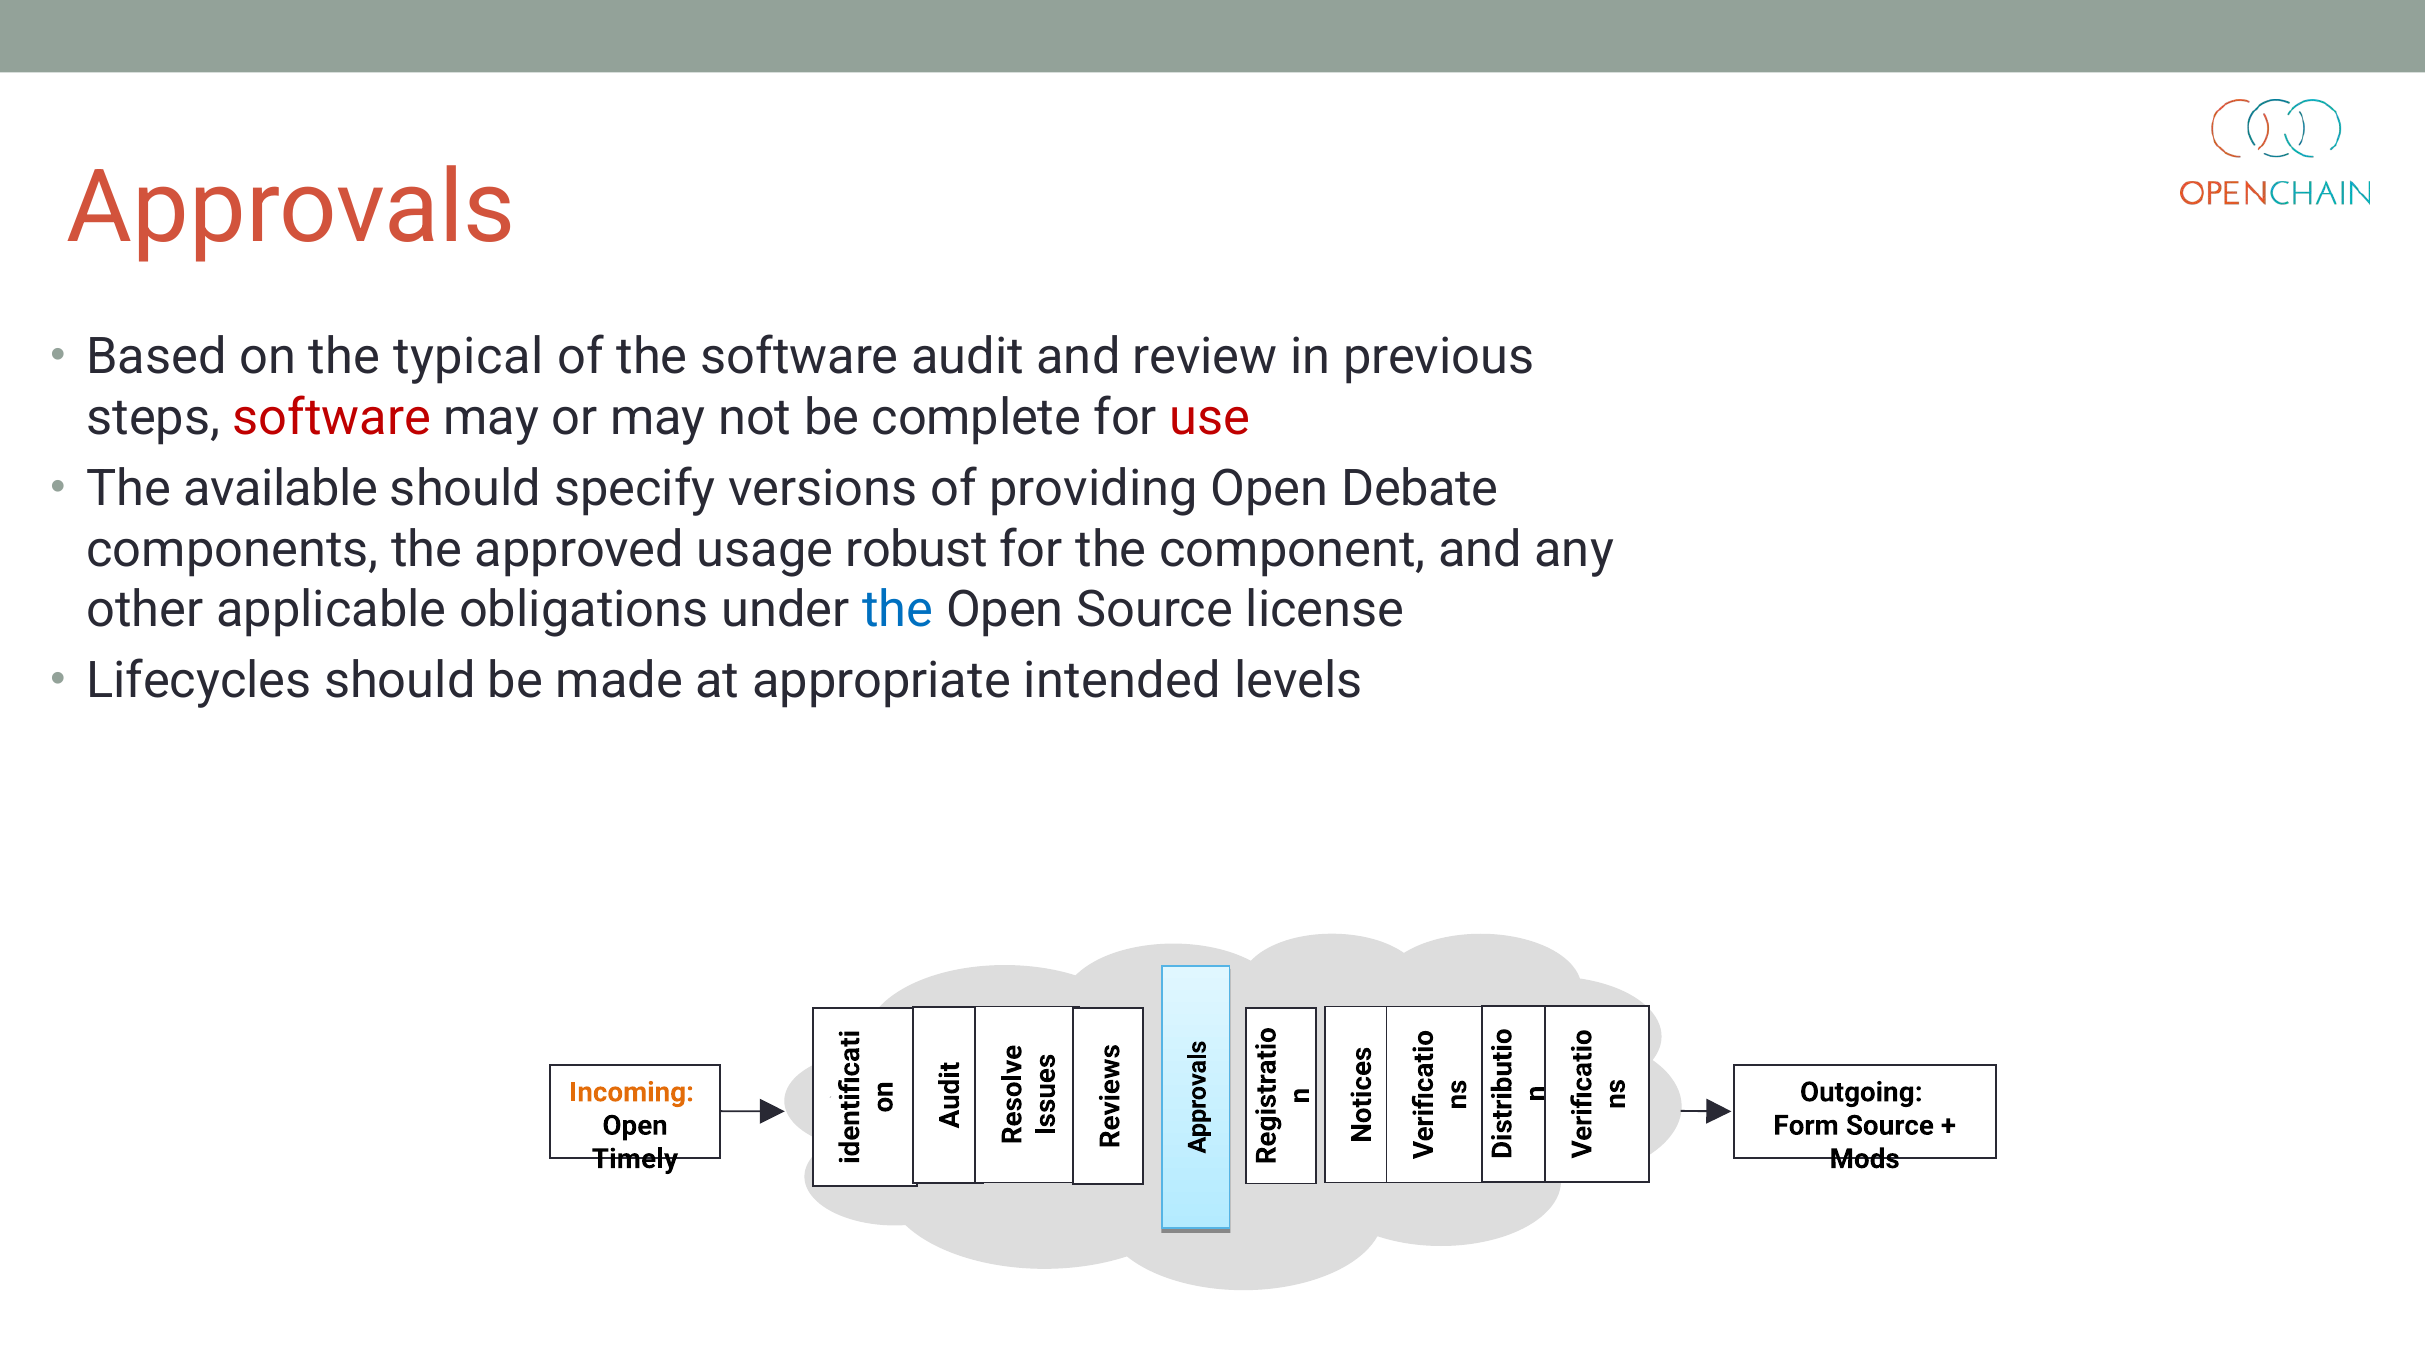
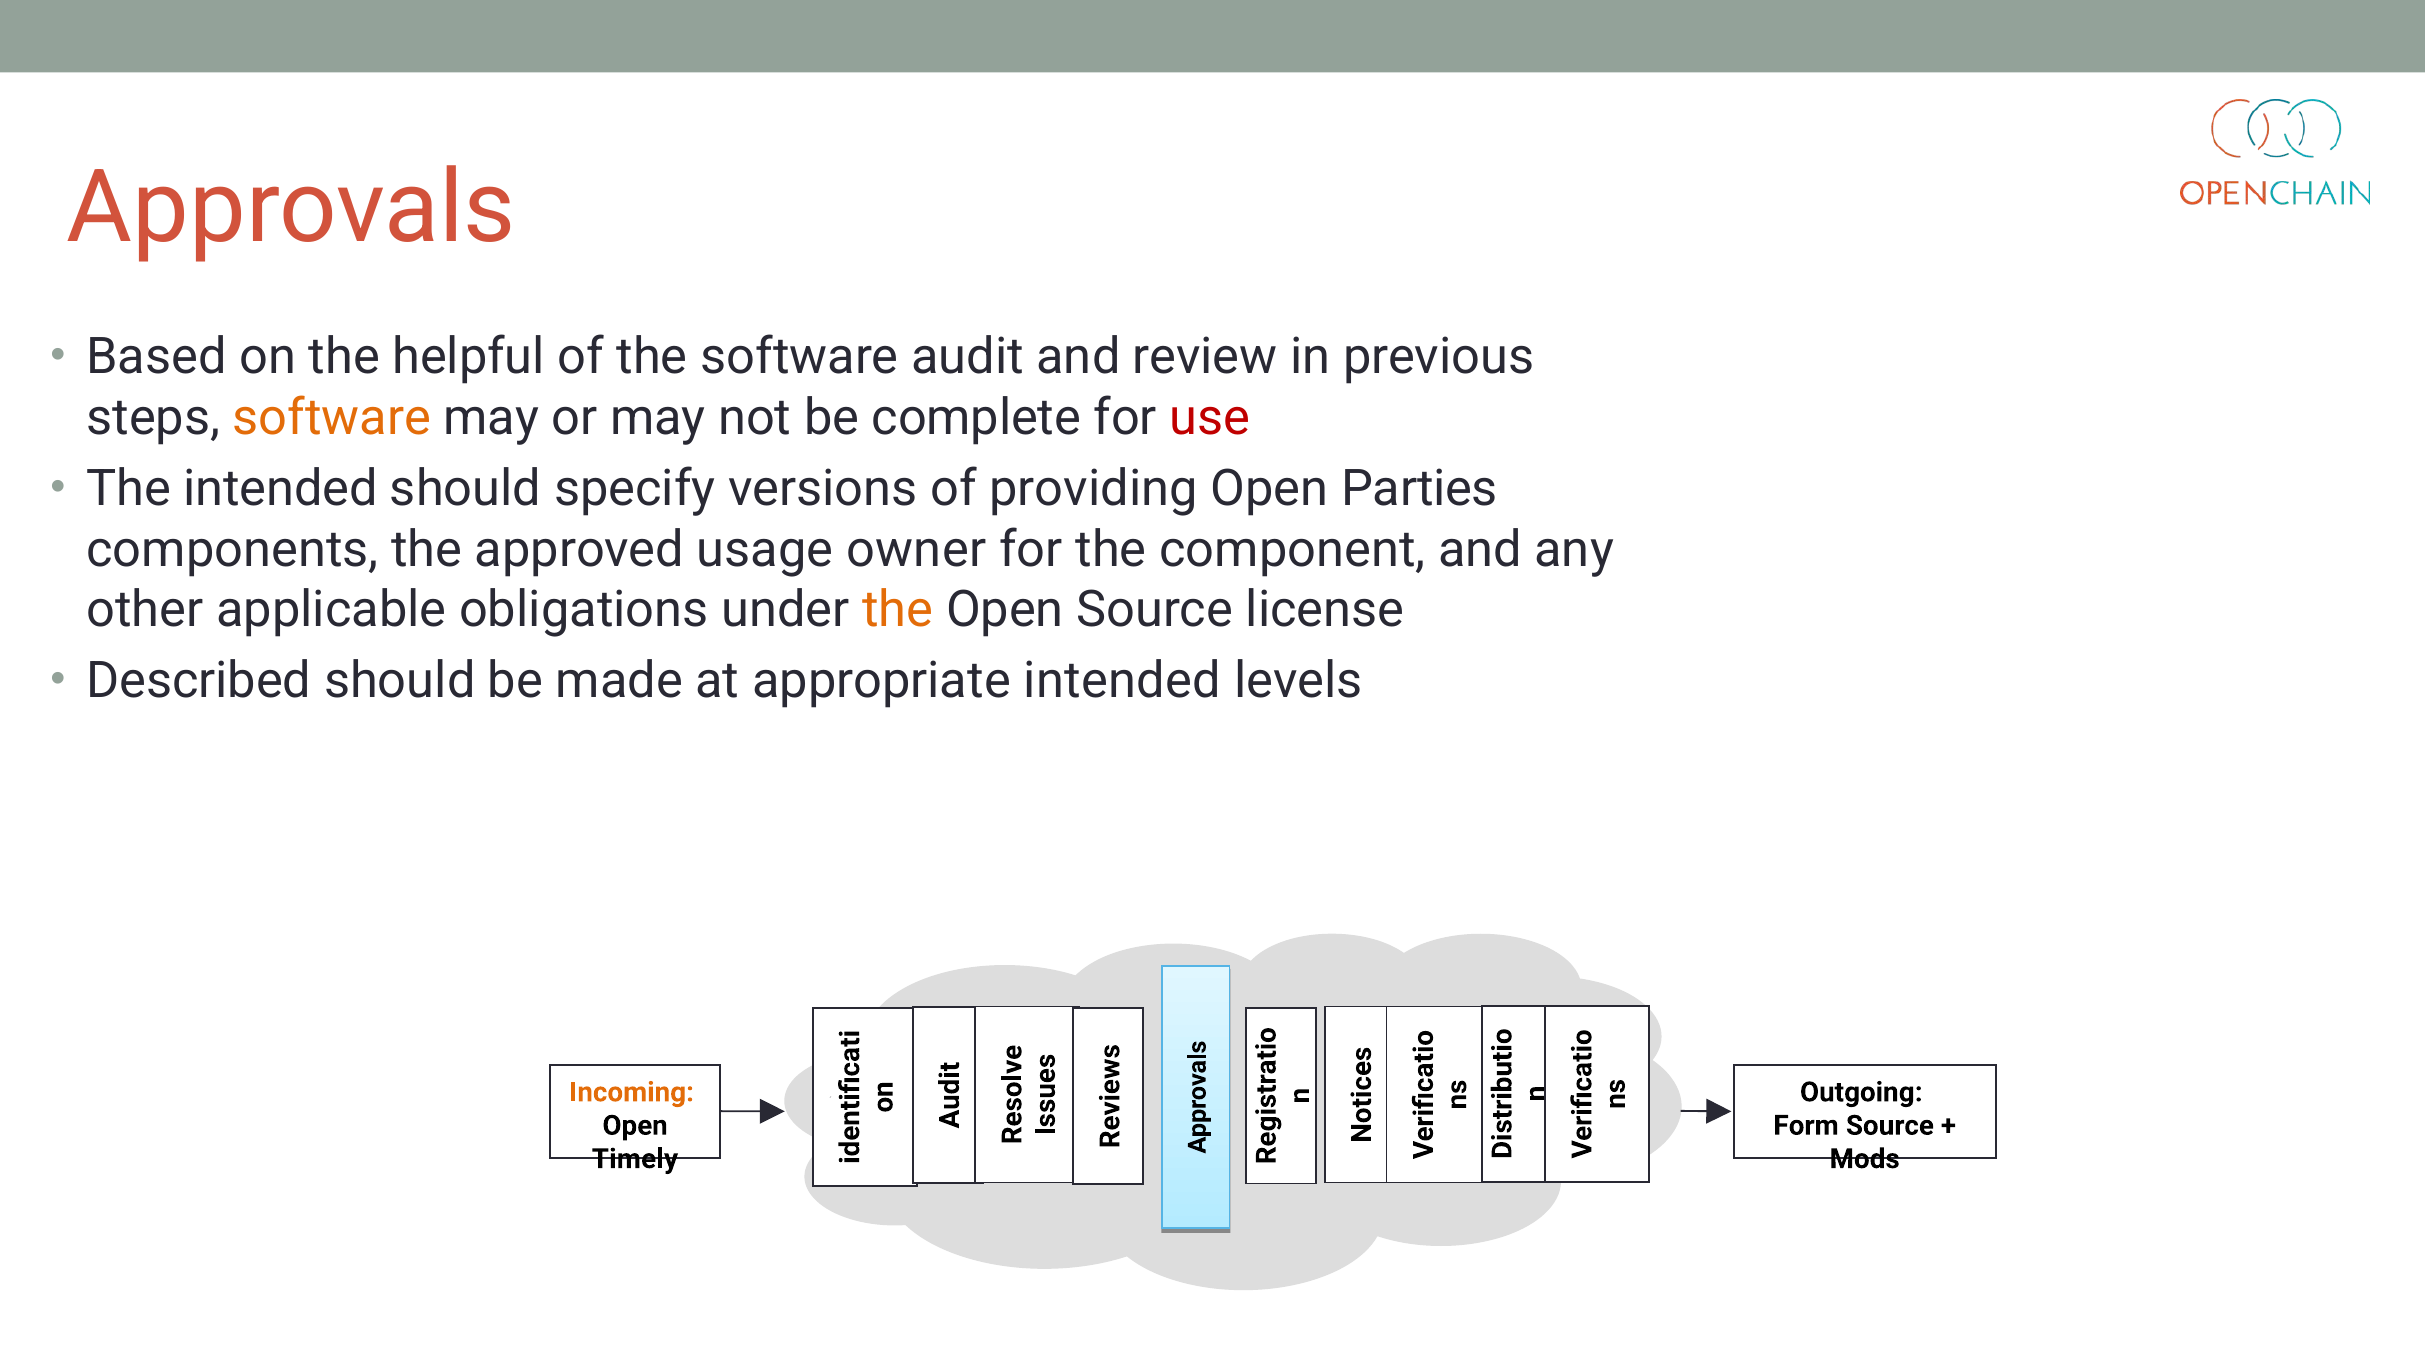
typical: typical -> helpful (469, 357)
software colour: red -> orange (332, 418)
The available: available -> intended (281, 489)
Debate: Debate -> Parties (1420, 489)
robust: robust -> owner (916, 549)
the colour: blue -> orange (898, 610)
Lifecycles: Lifecycles -> Described (199, 681)
